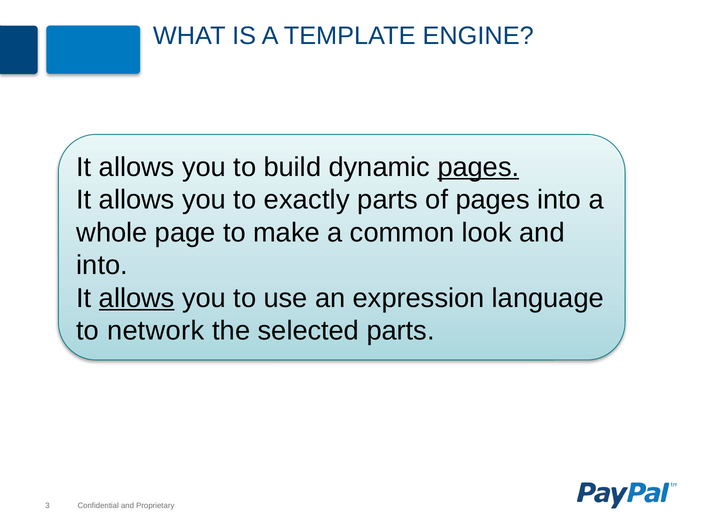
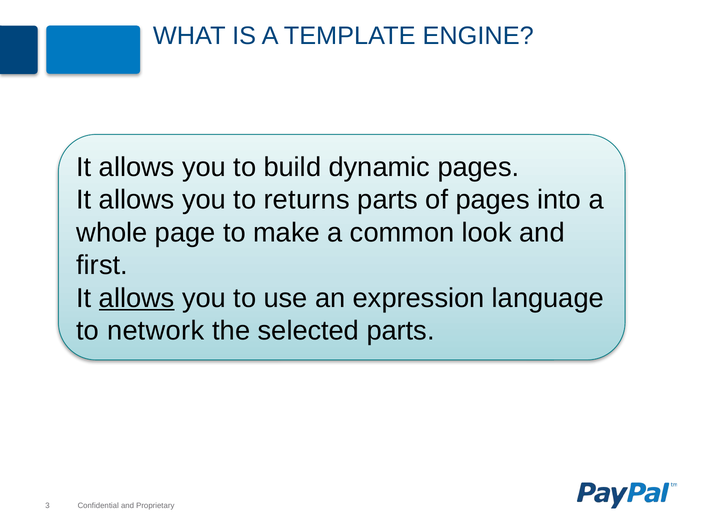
pages underline: present -> none (478, 167)
exactly: exactly -> returns (307, 200)
into: into -> first (102, 265)
